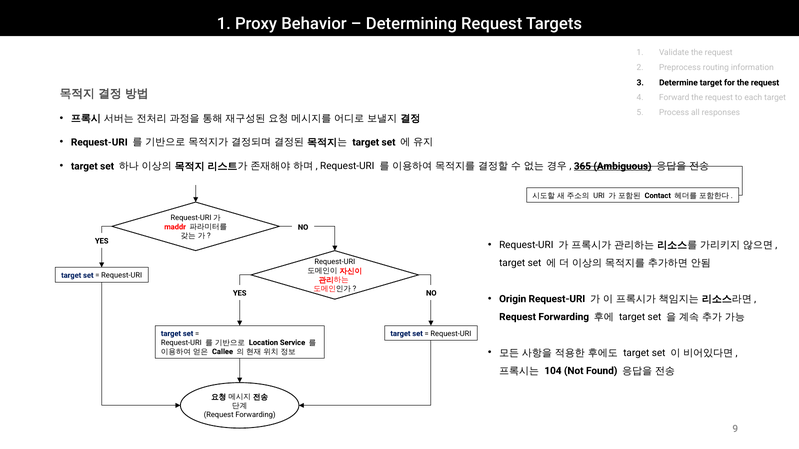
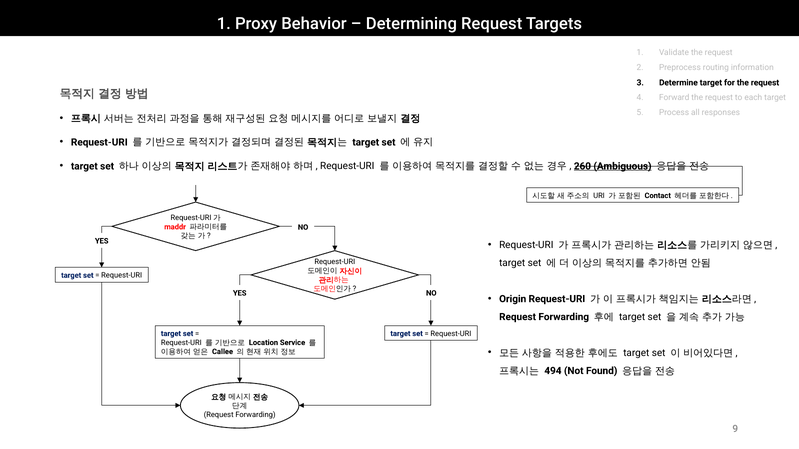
365: 365 -> 260 (582, 166)
104: 104 -> 494 (553, 371)
